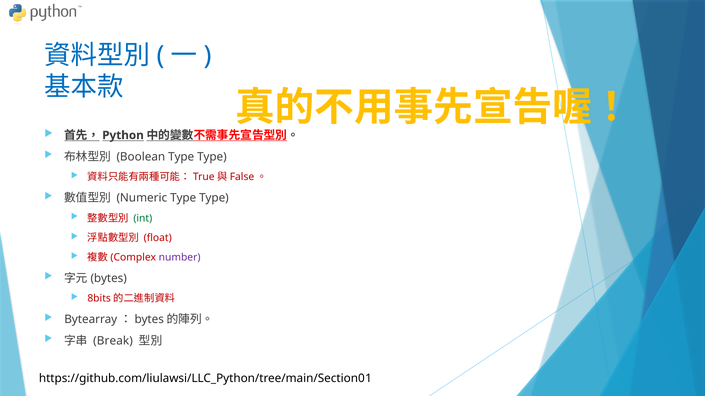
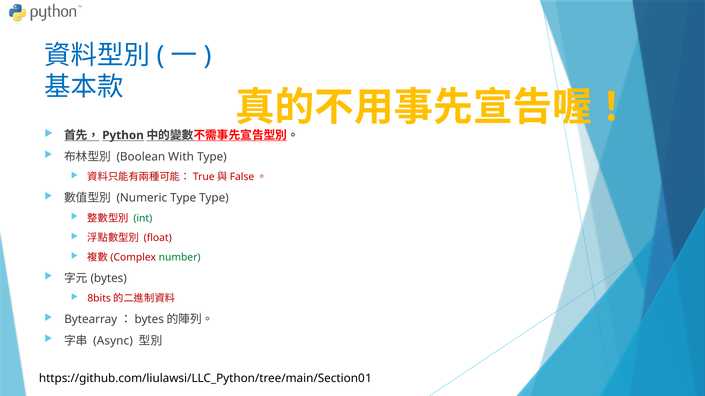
Boolean Type: Type -> With (181, 157)
number colour: purple -> green (180, 258)
Break: Break -> Async (113, 341)
